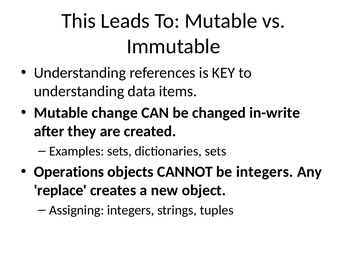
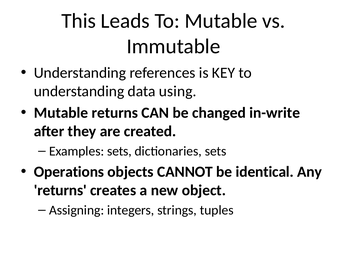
items: items -> using (178, 91)
Mutable change: change -> returns (115, 113)
be integers: integers -> identical (265, 172)
replace: replace -> returns (60, 190)
